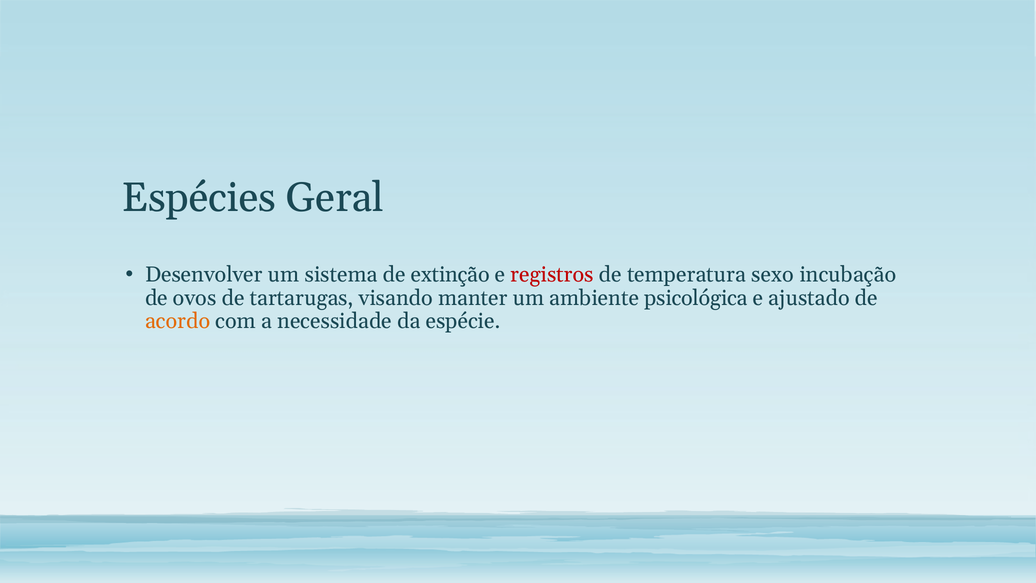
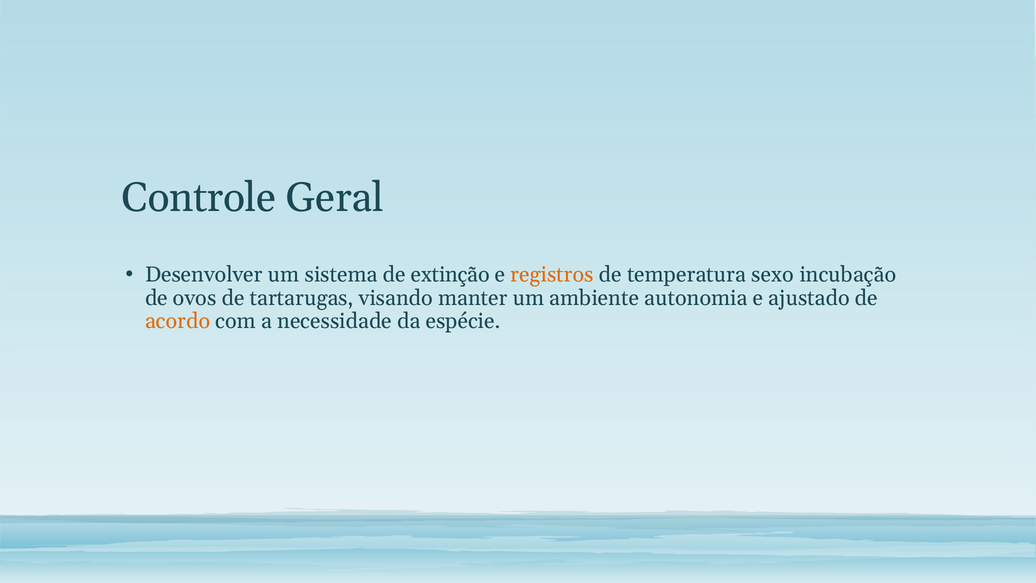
Espécies: Espécies -> Controle (199, 197)
registros colour: red -> orange (552, 274)
psicológica: psicológica -> autonomia (696, 298)
